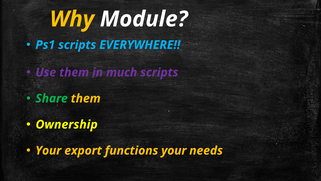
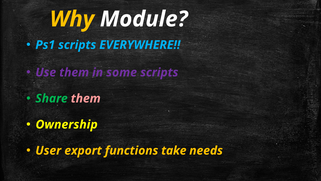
much: much -> some (122, 72)
them colour: yellow -> pink (86, 98)
Your: Your -> User (48, 150)
functions your: your -> take (174, 150)
